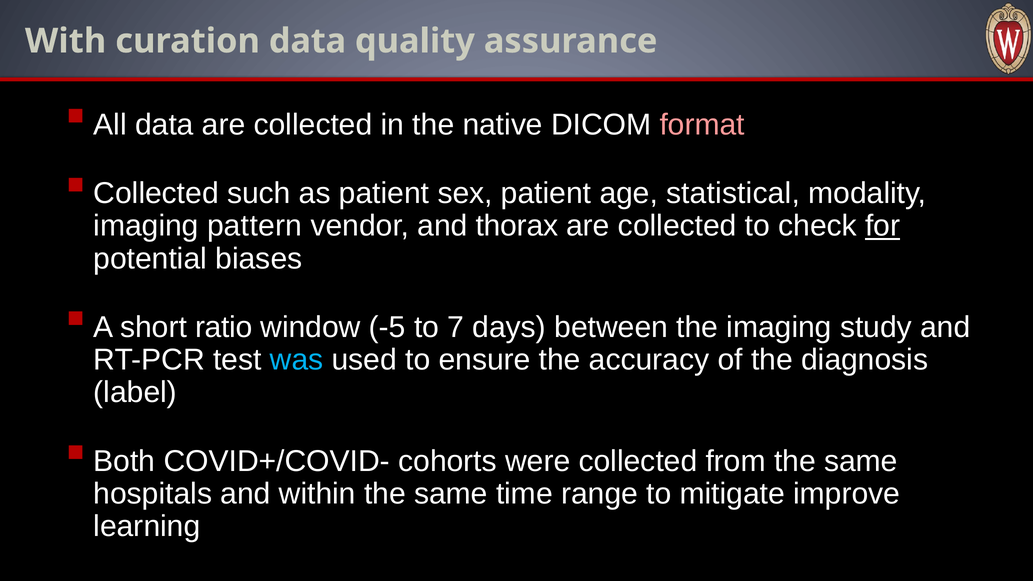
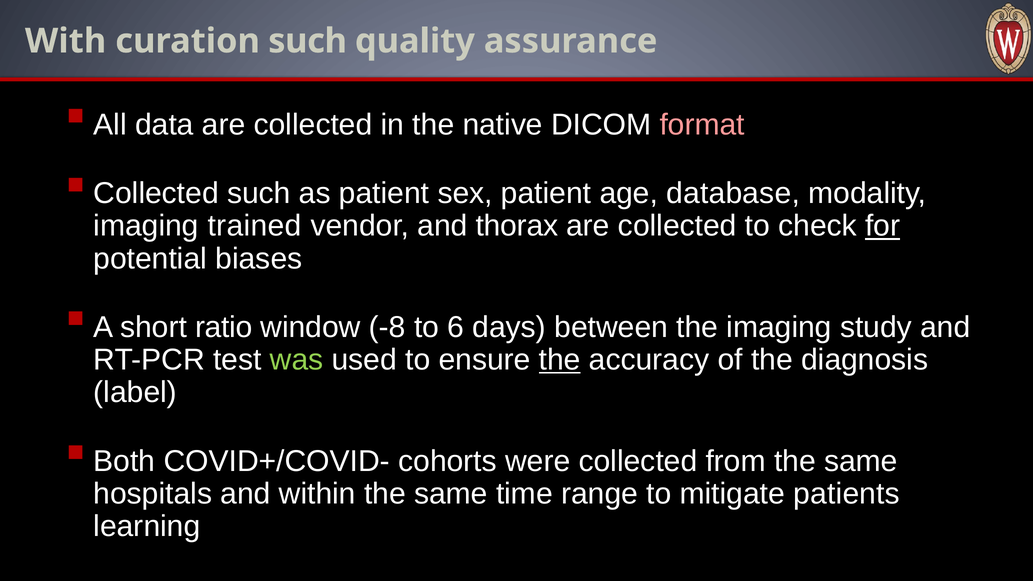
curation data: data -> such (308, 41)
statistical: statistical -> database (733, 194)
pattern: pattern -> trained (254, 226)
-5: -5 -> -8 (387, 327)
7: 7 -> 6 (456, 327)
was colour: light blue -> light green (297, 360)
the underline: none -> present (560, 360)
improve: improve -> patients (847, 494)
